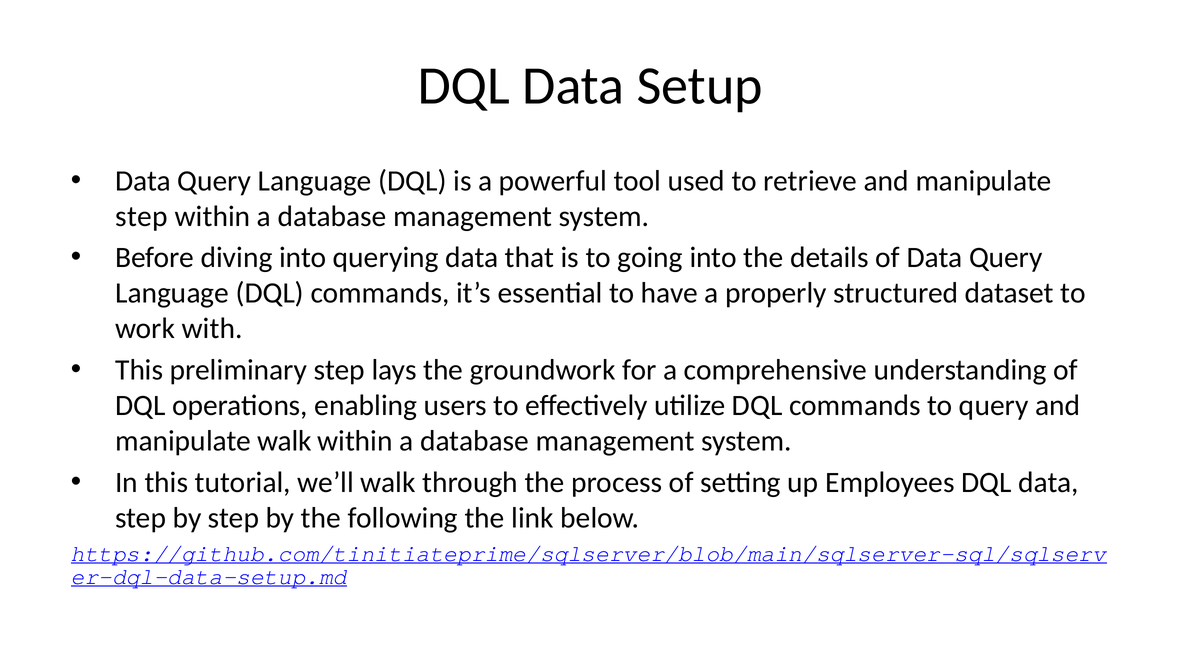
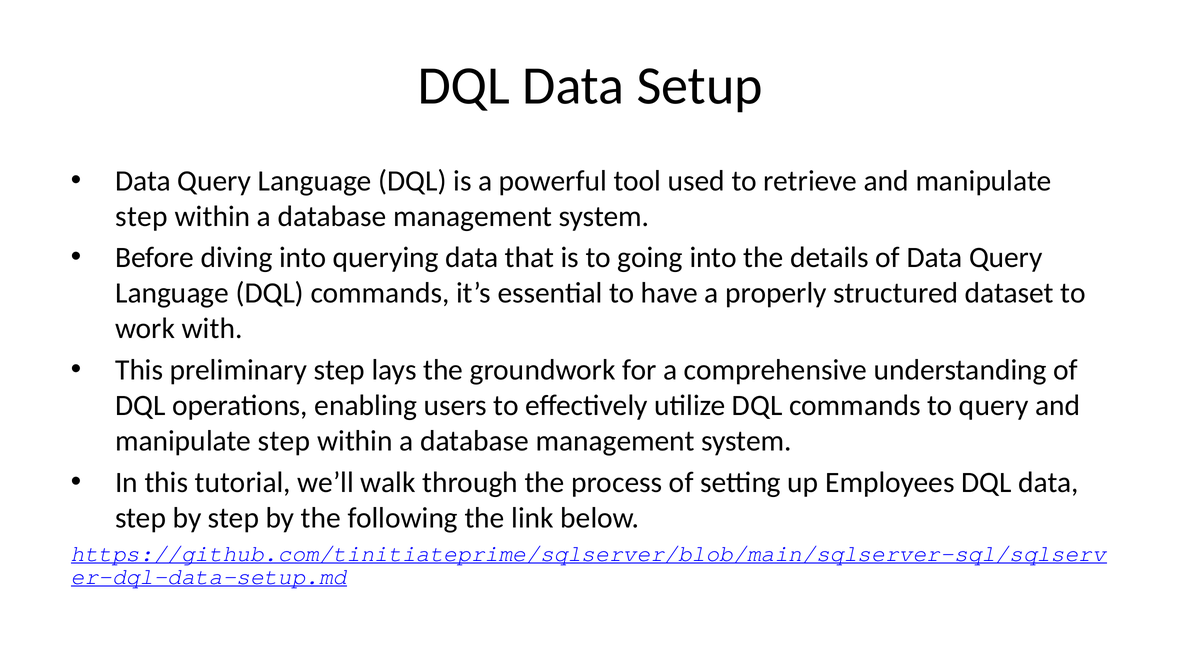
walk: walk -> step (284, 441)
